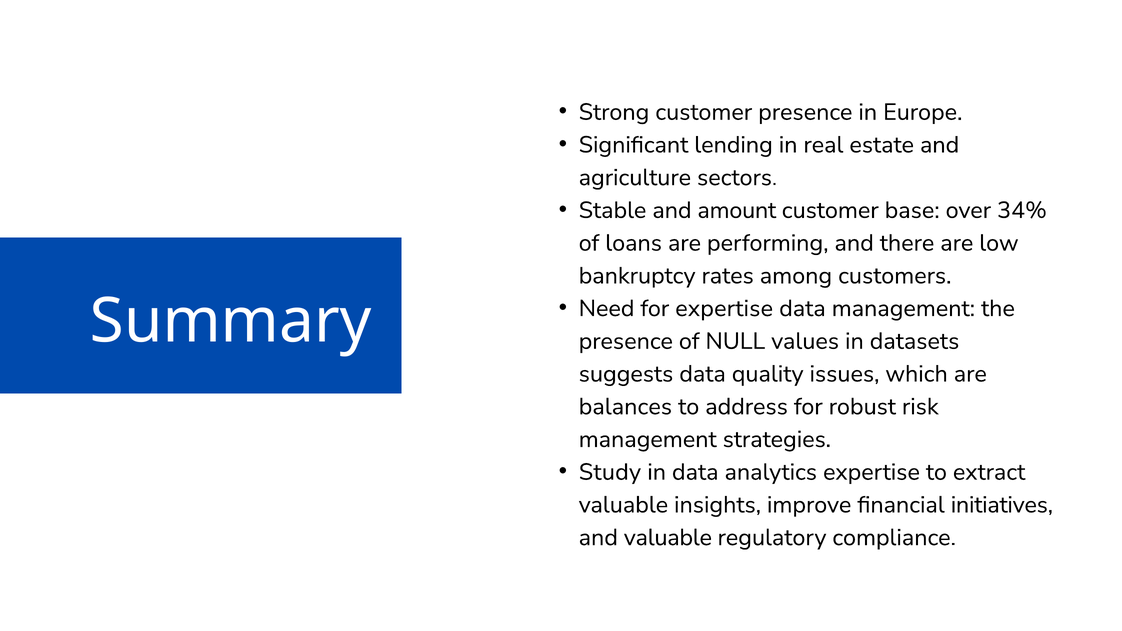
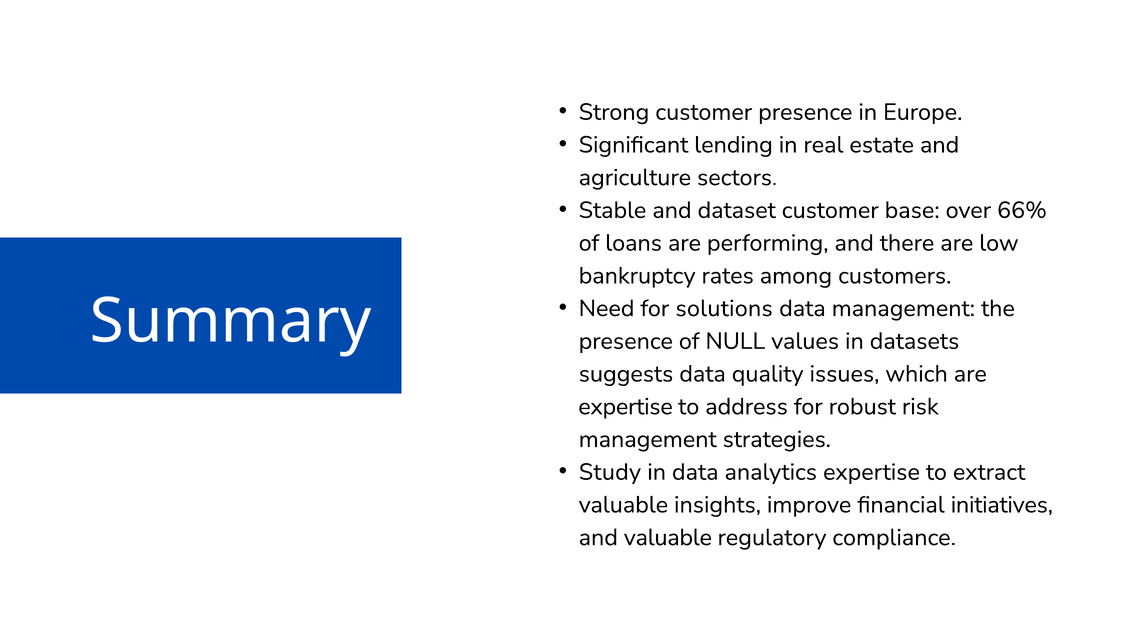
amount: amount -> dataset (737, 210)
34%: 34% -> 66% (1022, 210)
for expertise: expertise -> solutions (724, 308)
balances: balances -> expertise (626, 407)
